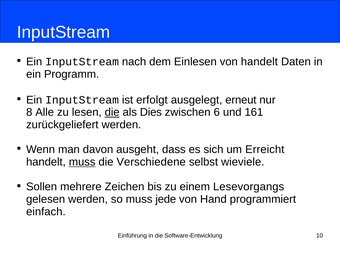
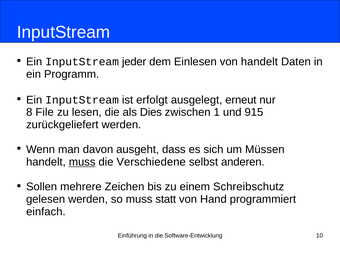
nach: nach -> jeder (134, 62)
Alle: Alle -> File (45, 112)
die underline: present -> none (112, 112)
6: 6 -> 1 (217, 112)
161: 161 -> 915 (254, 112)
Erreicht: Erreicht -> Müssen (265, 150)
wieviele: wieviele -> anderen (243, 162)
Lesevorgangs: Lesevorgangs -> Schreibschutz (249, 187)
jede: jede -> statt (166, 199)
